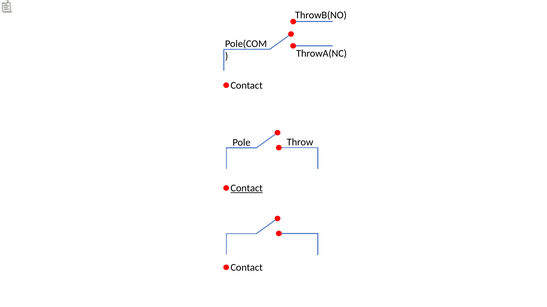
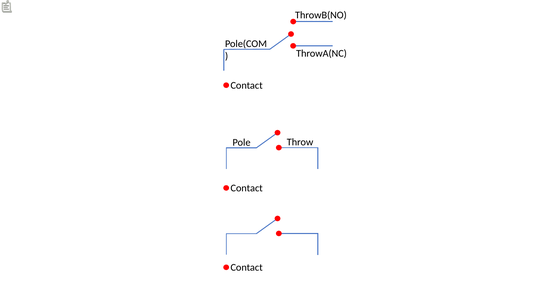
Contact underline: present -> none (247, 189)
